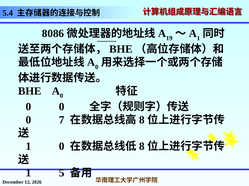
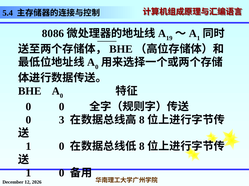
7: 7 -> 3 (62, 120)
5: 5 -> 0 (62, 174)
